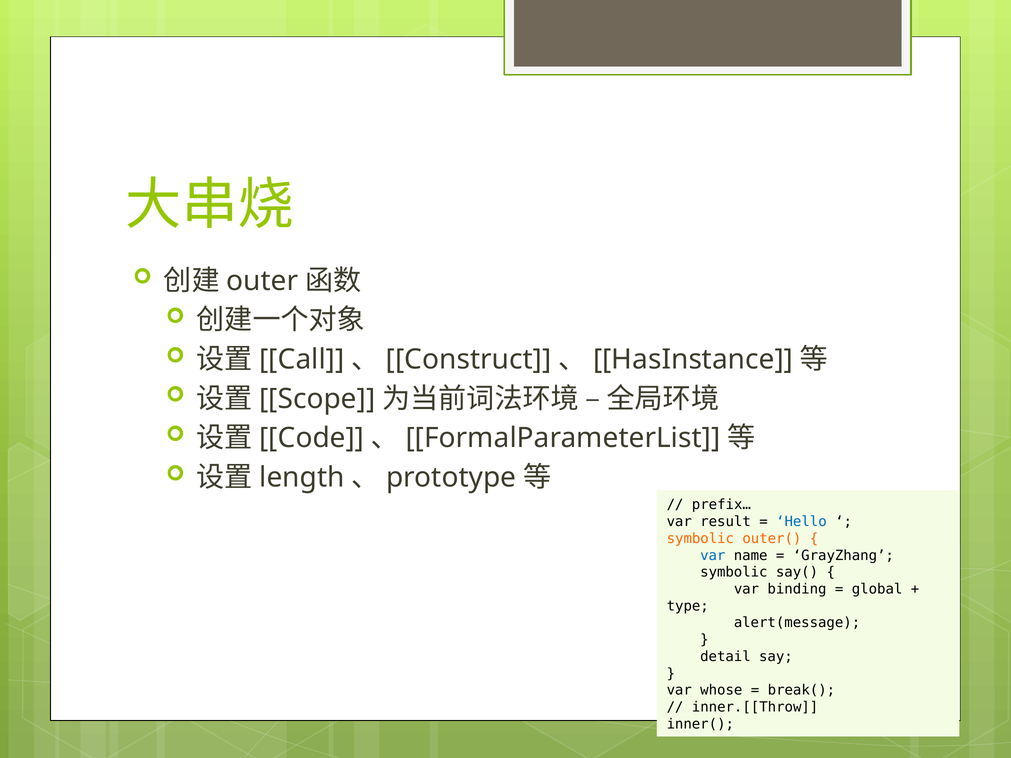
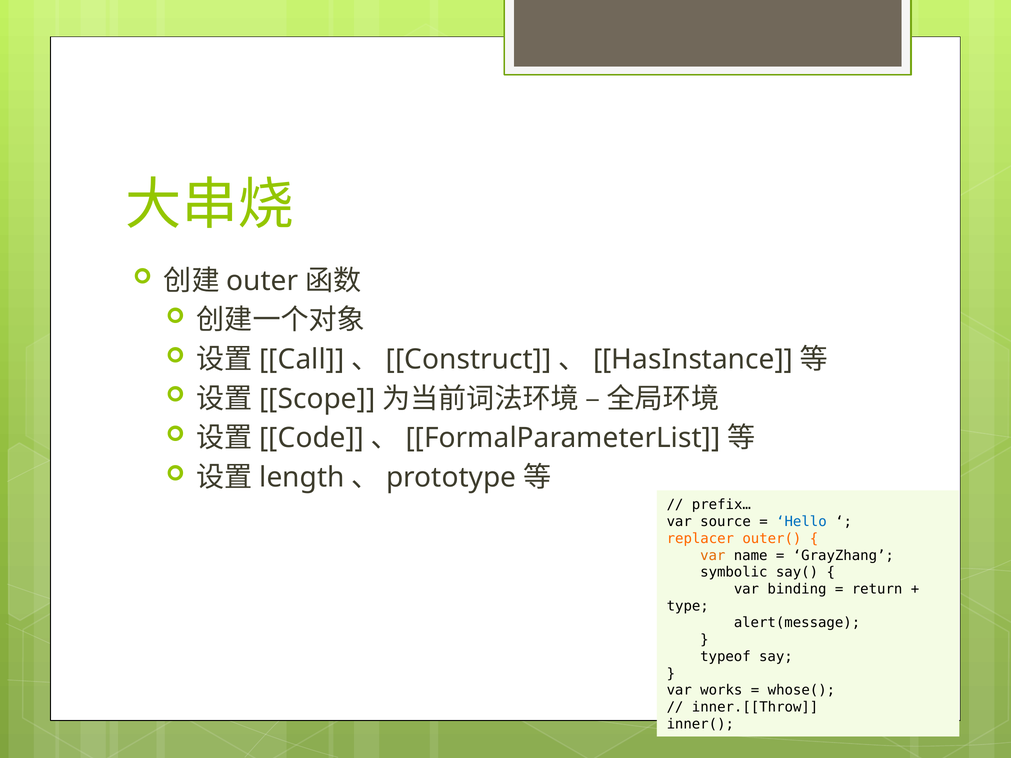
result: result -> source (726, 522)
symbolic: symbolic -> replacer (700, 539)
var colour: blue -> orange (713, 556)
global: global -> return (877, 589)
detail: detail -> typeof (725, 657)
whose: whose -> works (721, 691)
break(: break( -> whose( (801, 691)
